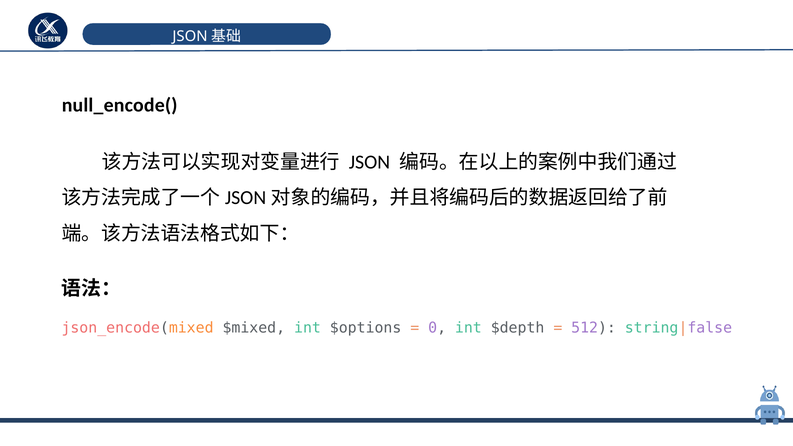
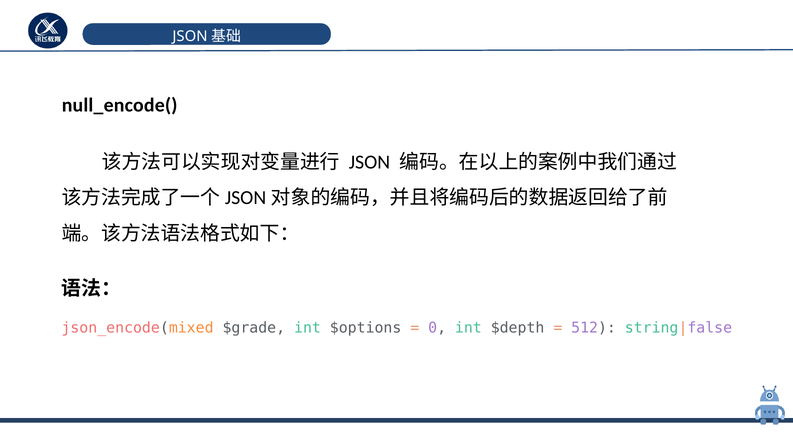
$mixed: $mixed -> $grade (254, 328)
